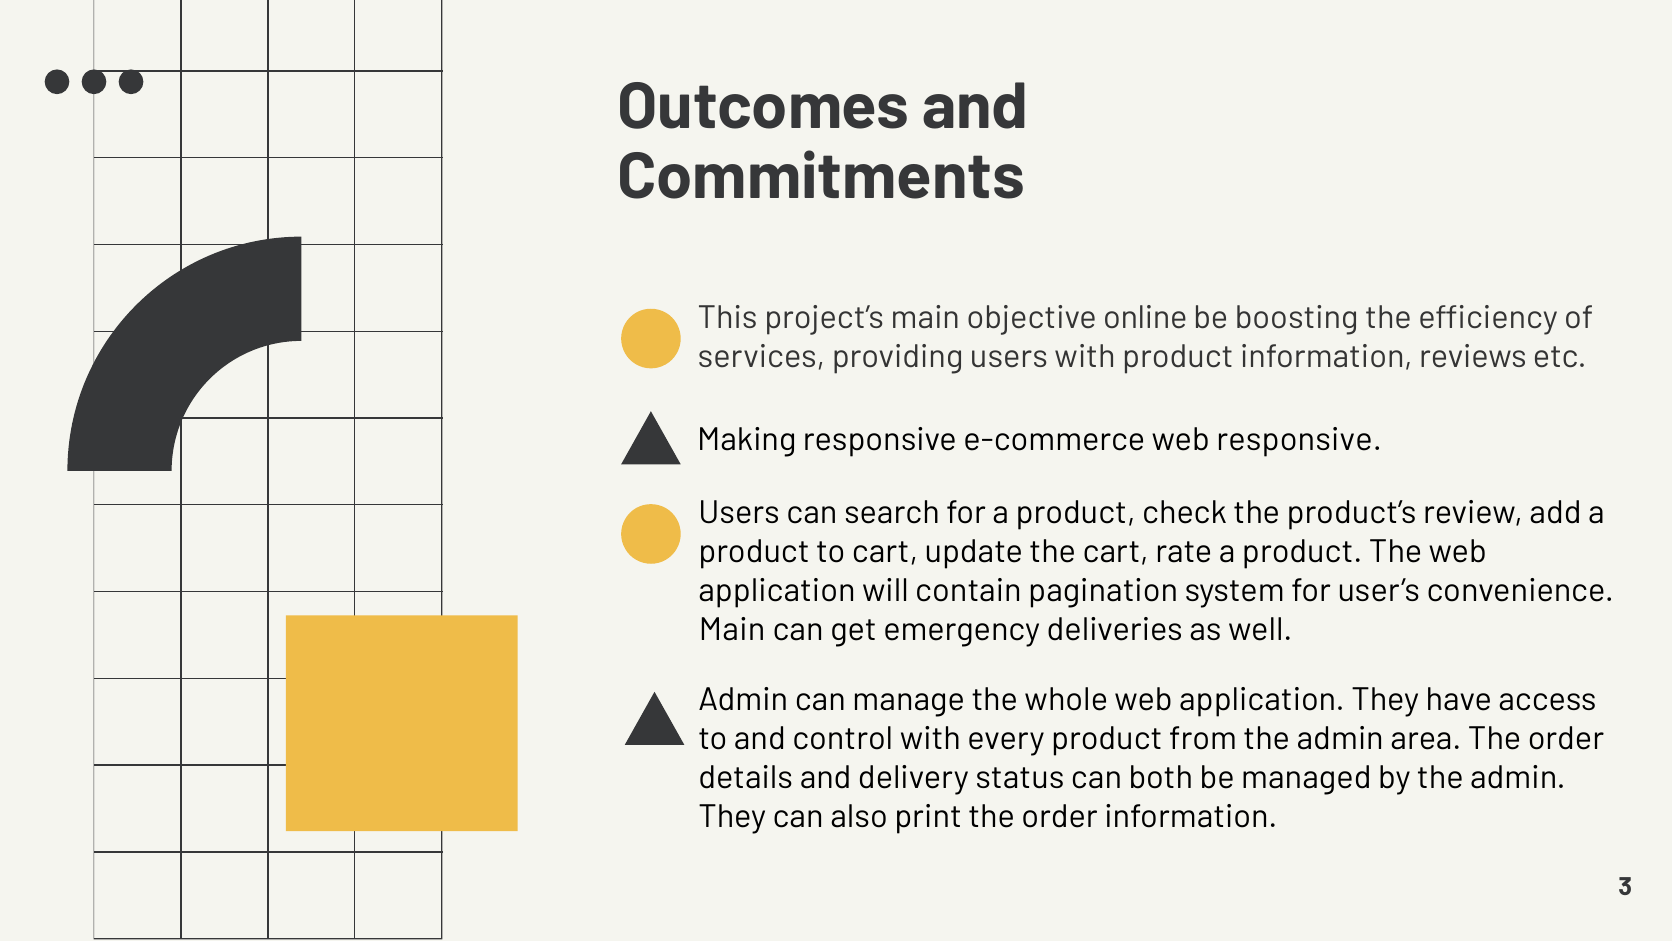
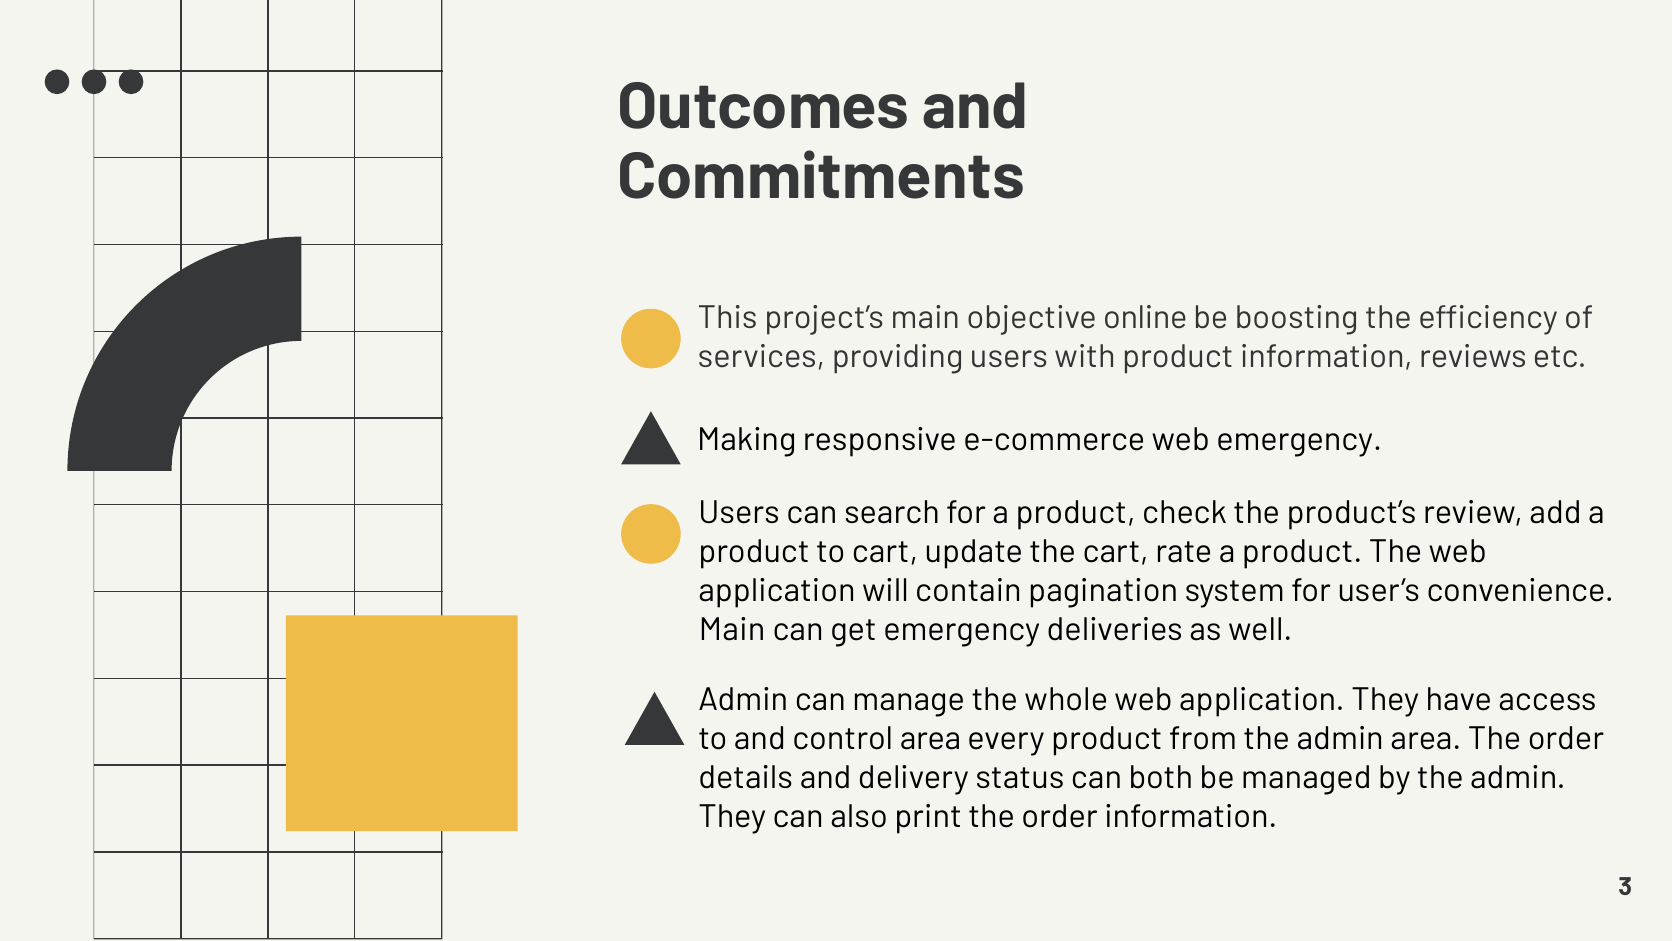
web responsive: responsive -> emergency (1299, 439)
control with: with -> area (931, 739)
